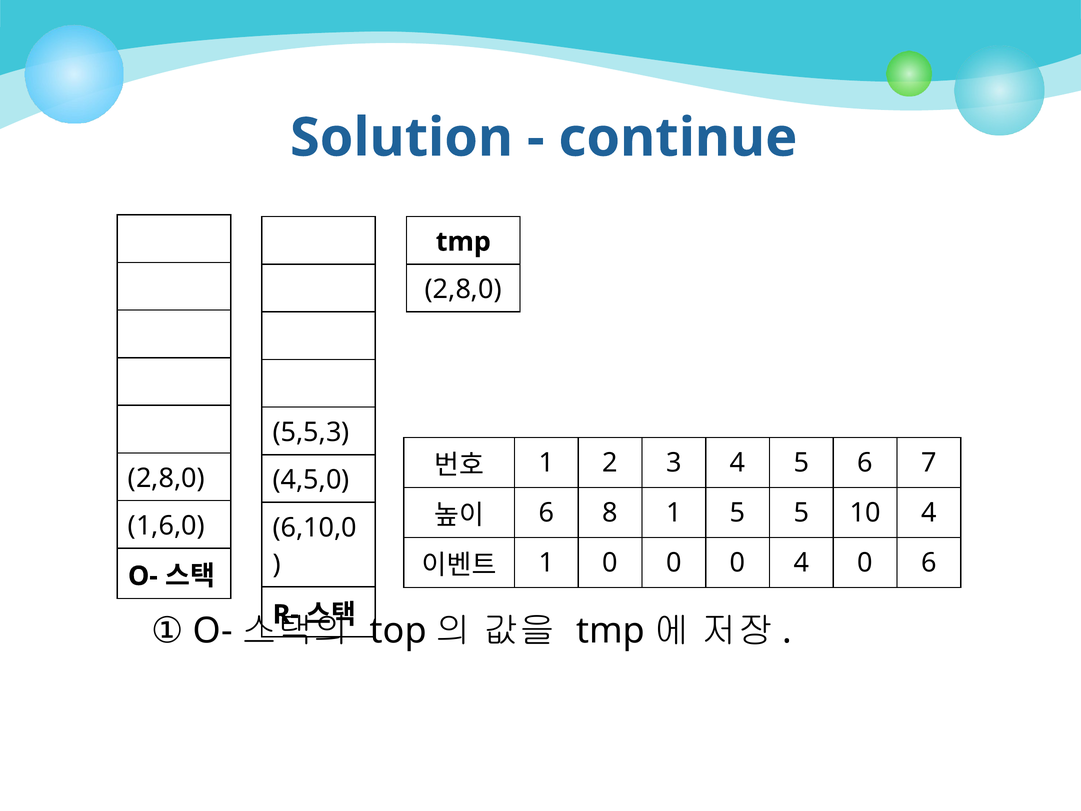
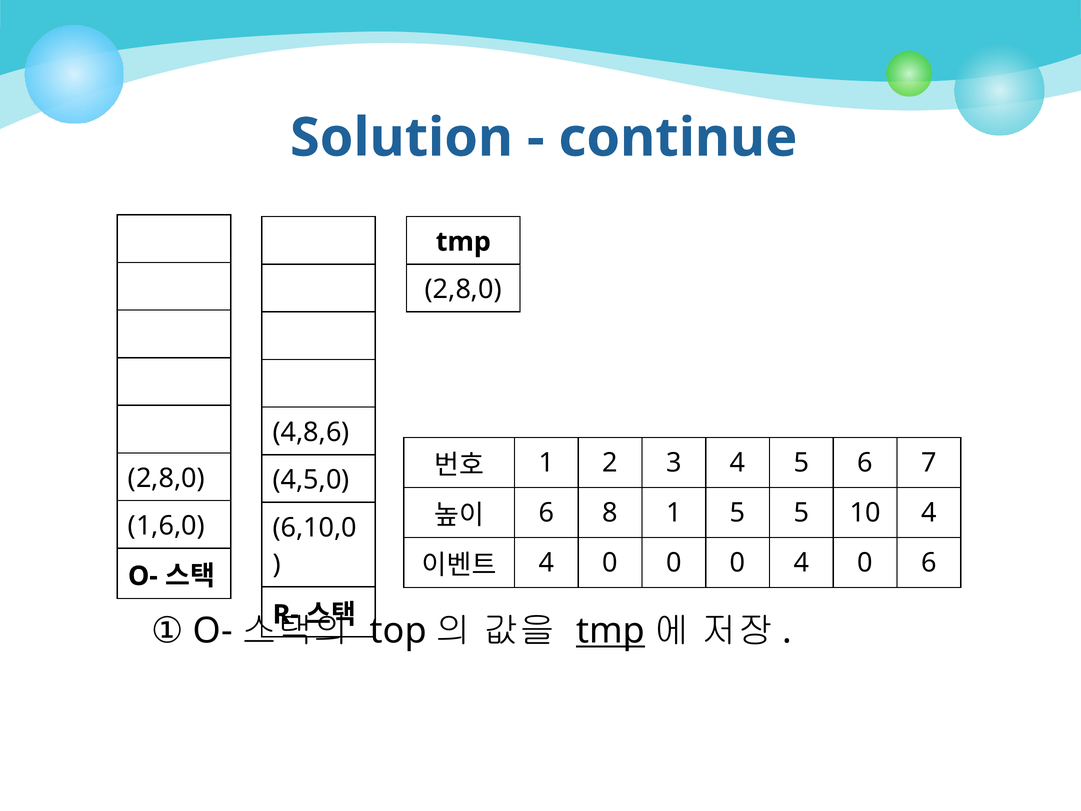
5,5,3: 5,5,3 -> 4,8,6 (311, 432)
1: 1 -> 4 (546, 563)
tmp underline: none -> present (610, 631)
